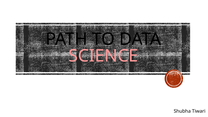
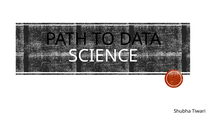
SCIENCE colour: pink -> white (103, 56)
